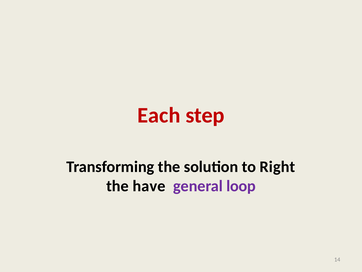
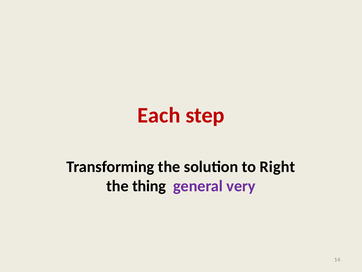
have: have -> thing (149, 186)
loop: loop -> very (241, 186)
